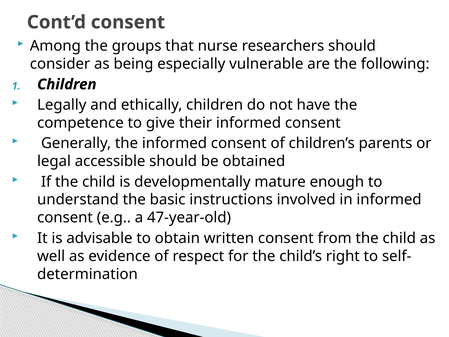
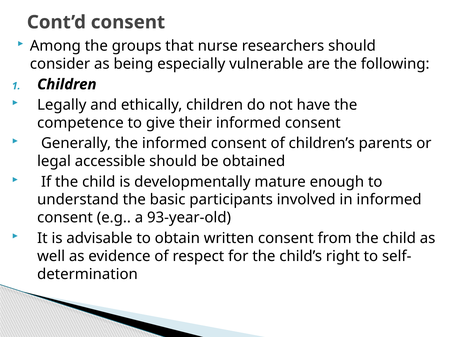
instructions: instructions -> participants (231, 200)
47-year-old: 47-year-old -> 93-year-old (189, 218)
